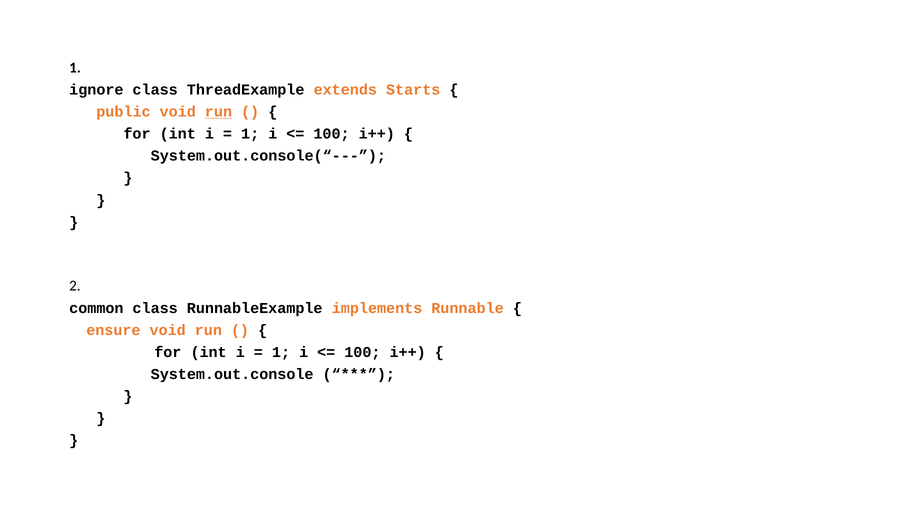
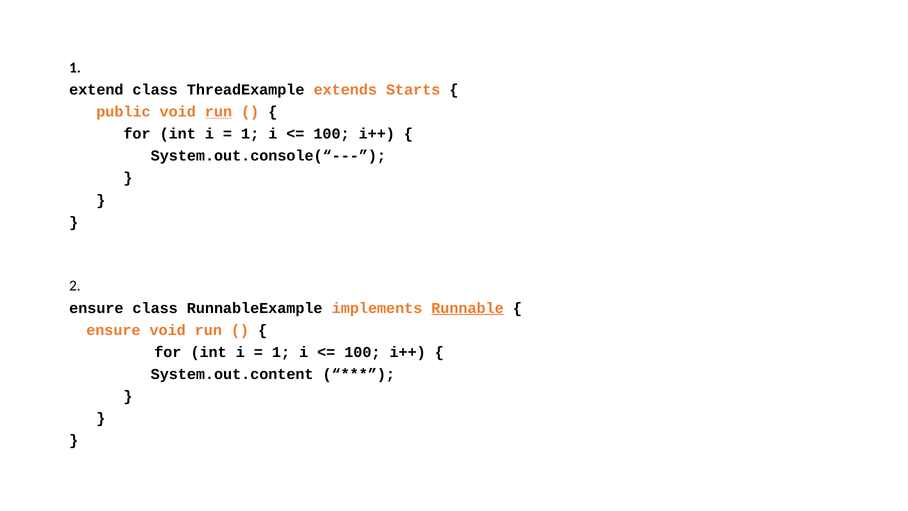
ignore: ignore -> extend (96, 90)
common: common -> ensure (96, 308)
Runnable underline: none -> present (468, 308)
System.out.console: System.out.console -> System.out.content (232, 374)
